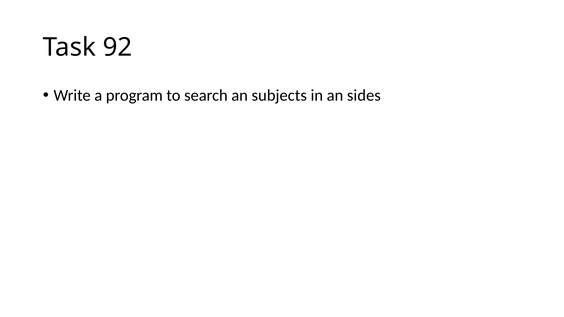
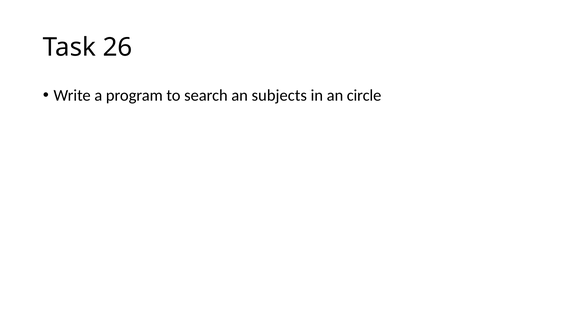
92: 92 -> 26 (117, 47)
sides: sides -> circle (364, 95)
